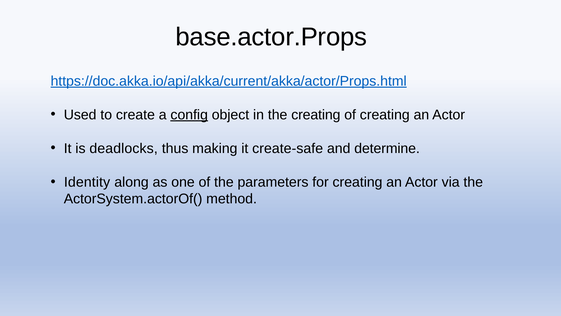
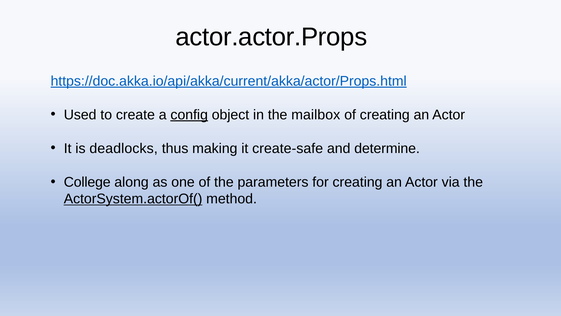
base.actor.Props: base.actor.Props -> actor.actor.Props (271, 37)
the creating: creating -> mailbox (316, 115)
Identity: Identity -> College (87, 182)
ActorSystem.actorOf( underline: none -> present (133, 199)
